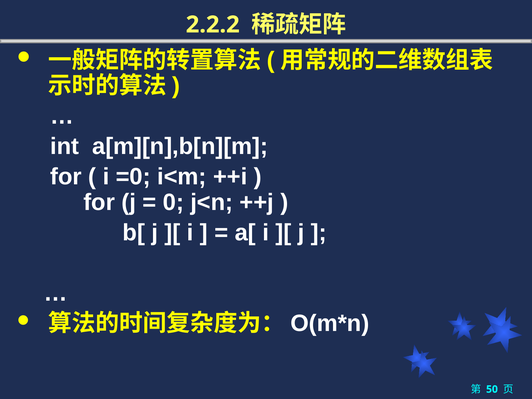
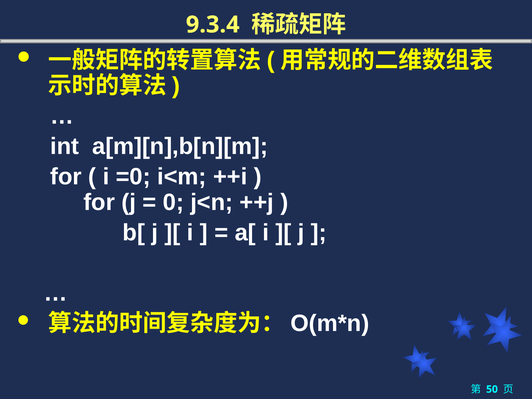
2.2.2: 2.2.2 -> 9.3.4 (213, 25)
